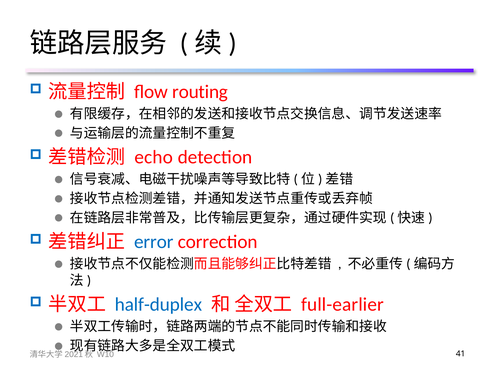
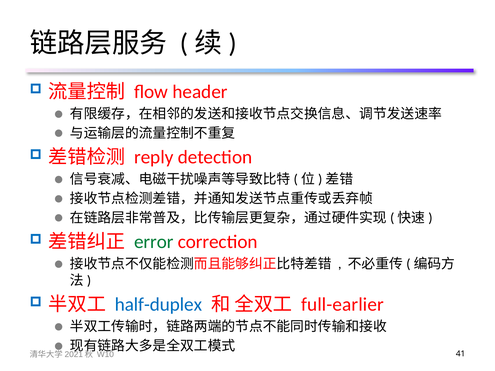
routing: routing -> header (200, 92)
echo: echo -> reply (154, 157)
error colour: blue -> green (154, 242)
